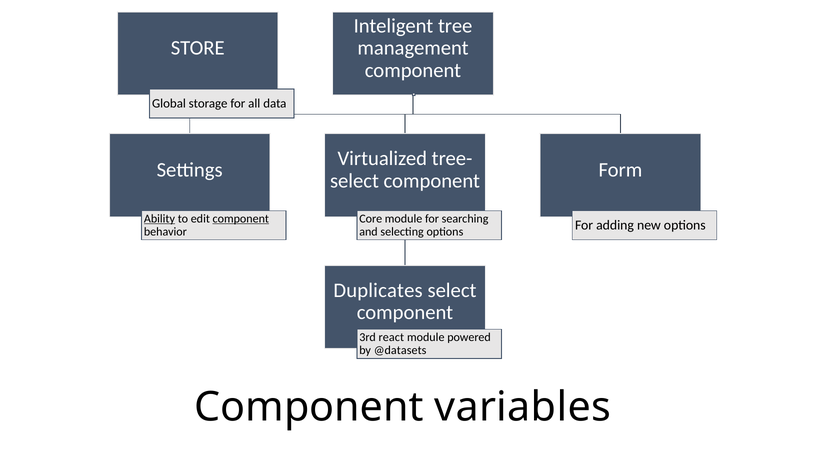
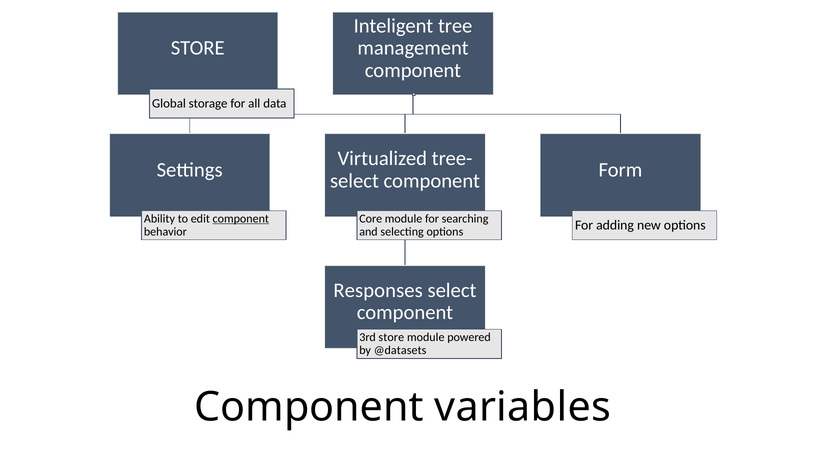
Ability underline: present -> none (159, 219)
Duplicates: Duplicates -> Responses (378, 291)
3rd react: react -> store (391, 338)
